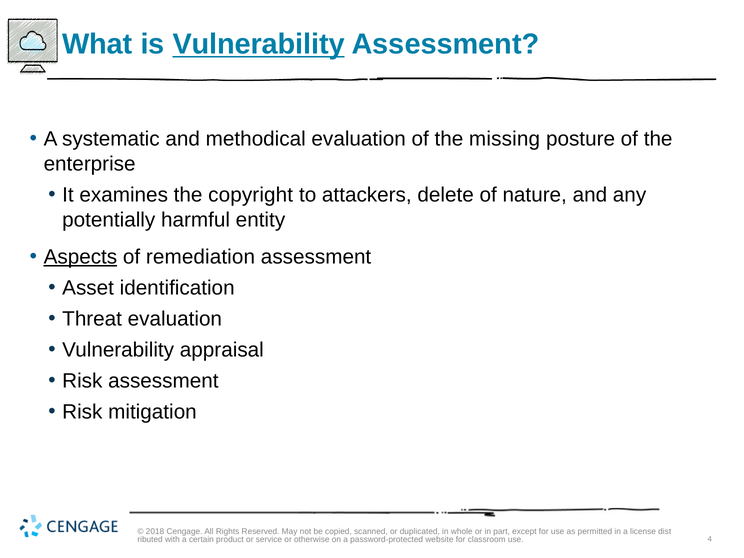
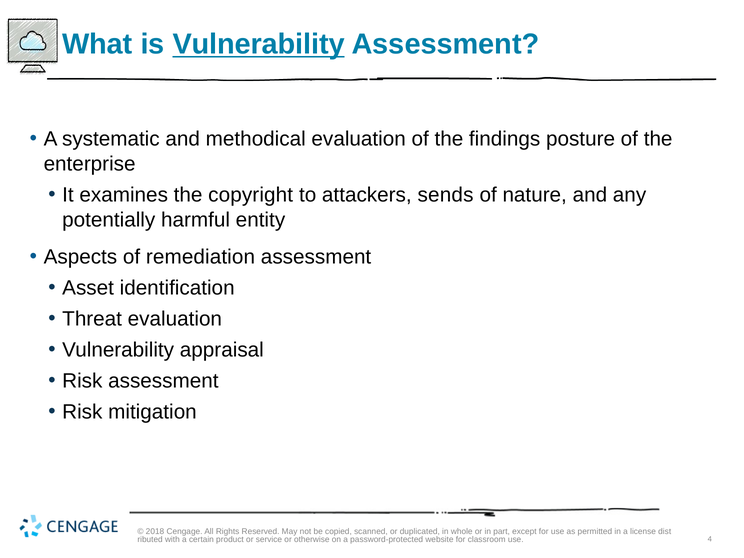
missing: missing -> findings (505, 139)
delete: delete -> sends (446, 195)
Aspects underline: present -> none (80, 257)
